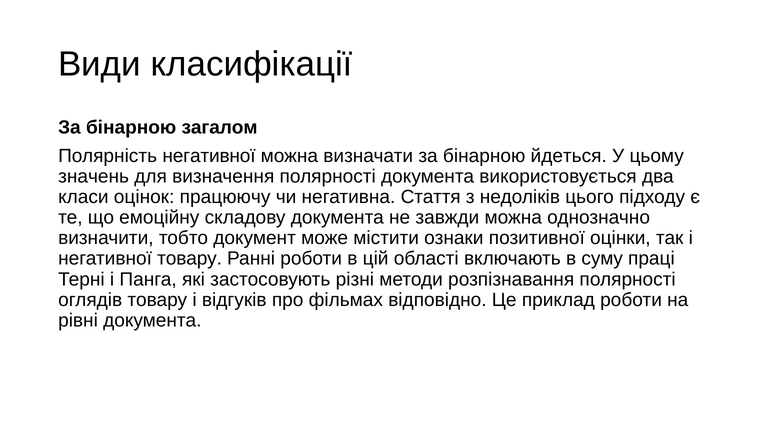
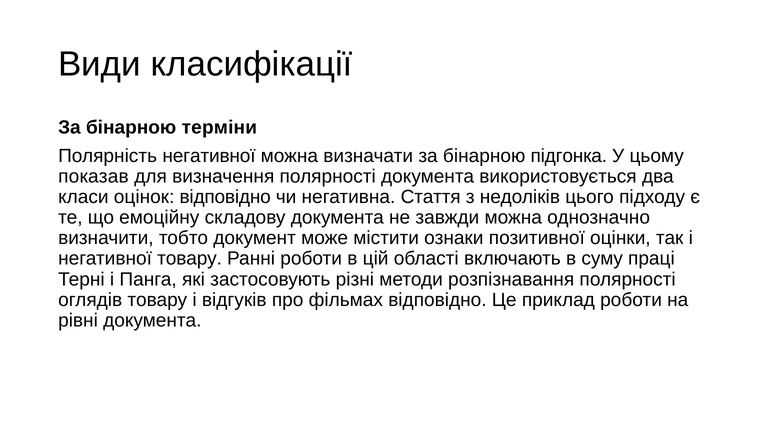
загалом: загалом -> терміни (219, 127)
йдеться: йдеться -> підгонка (569, 156)
значень: значень -> показав (93, 176)
оцінок працюючу: працюючу -> відповідно (225, 197)
